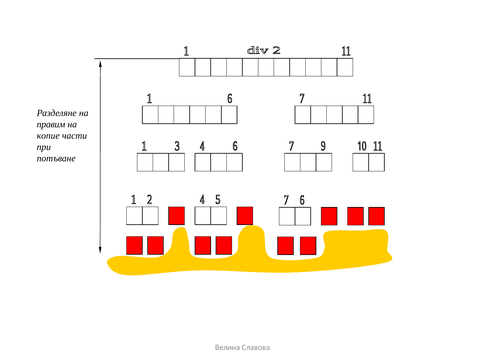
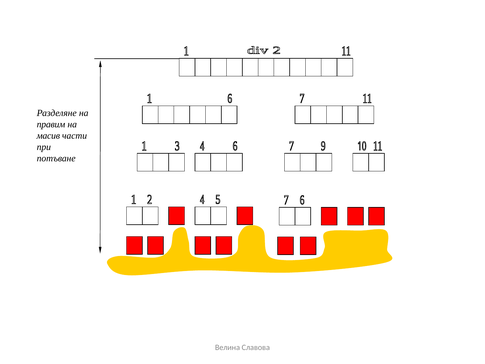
копие: копие -> масив (48, 136)
